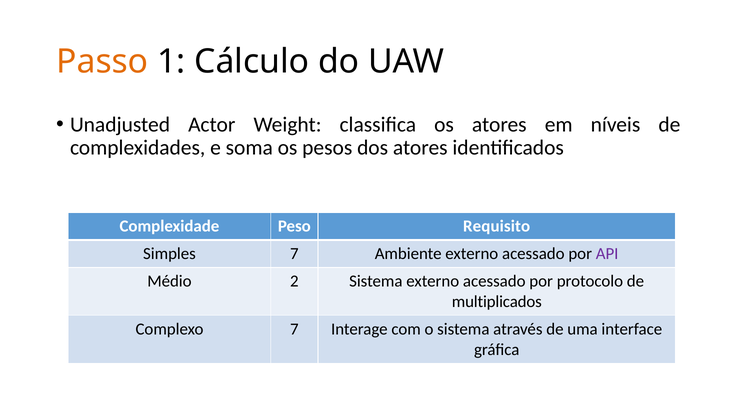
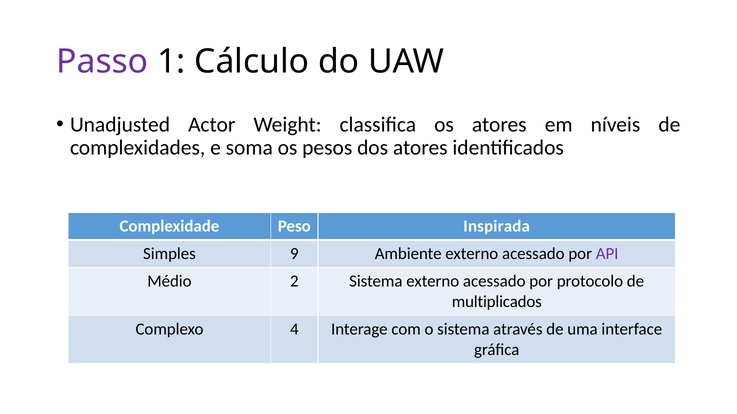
Passo colour: orange -> purple (102, 62)
Requisito: Requisito -> Inspirada (497, 227)
Simples 7: 7 -> 9 (294, 254)
Complexo 7: 7 -> 4 (294, 330)
